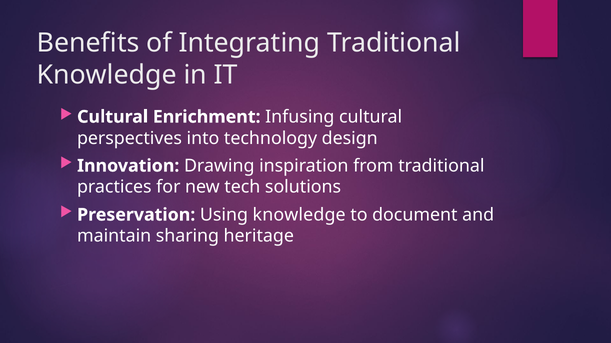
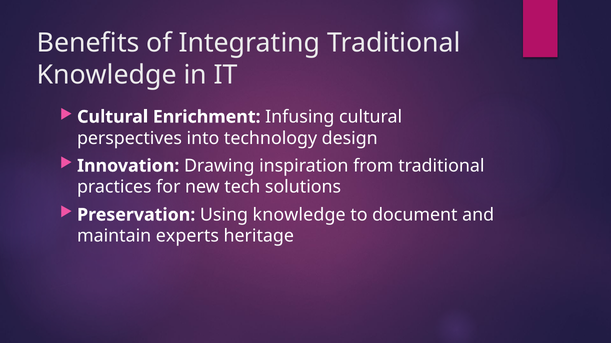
sharing: sharing -> experts (187, 237)
